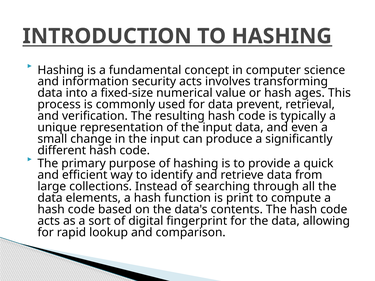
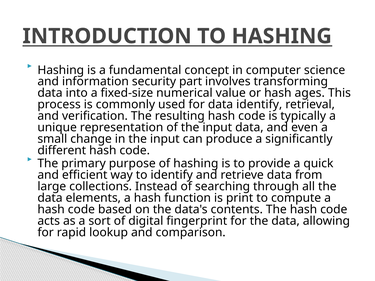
security acts: acts -> part (191, 82)
data prevent: prevent -> identify (259, 105)
